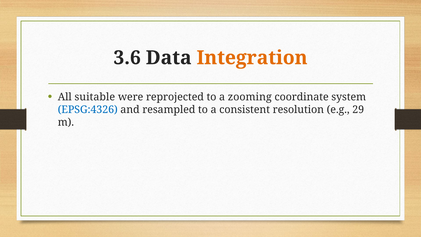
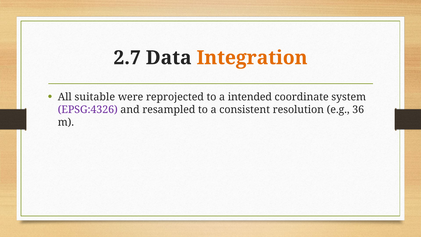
3.6: 3.6 -> 2.7 (127, 58)
zooming: zooming -> intended (250, 97)
EPSG:4326 colour: blue -> purple (88, 110)
29: 29 -> 36 (358, 110)
